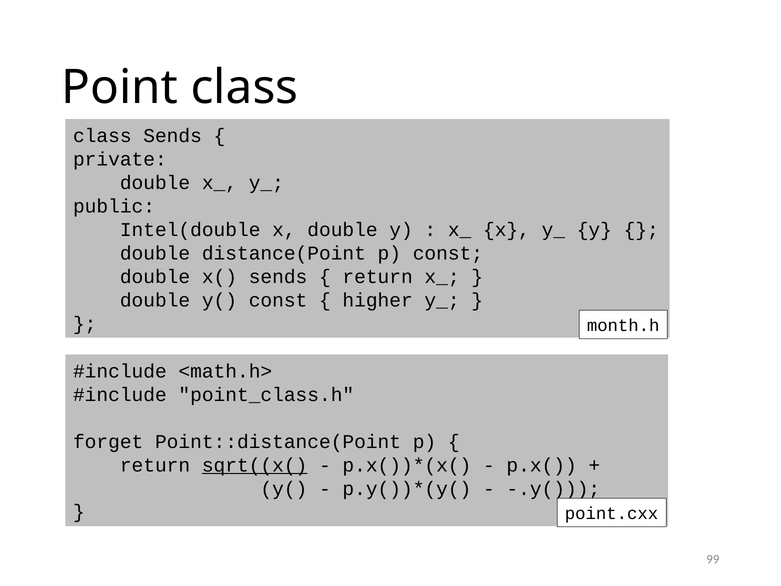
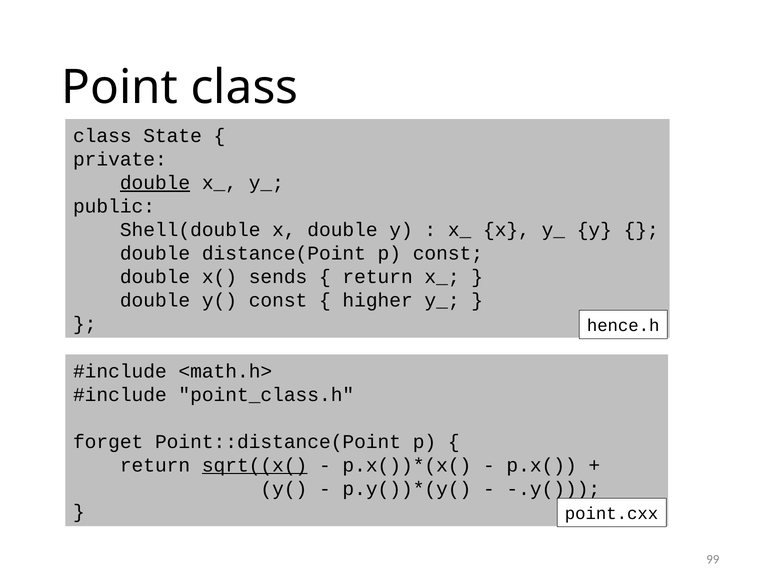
class Sends: Sends -> State (173, 136)
double underline: none -> present (155, 183)
Intel(double: Intel(double -> Shell(double (190, 230)
month.h: month.h -> hence.h (623, 325)
